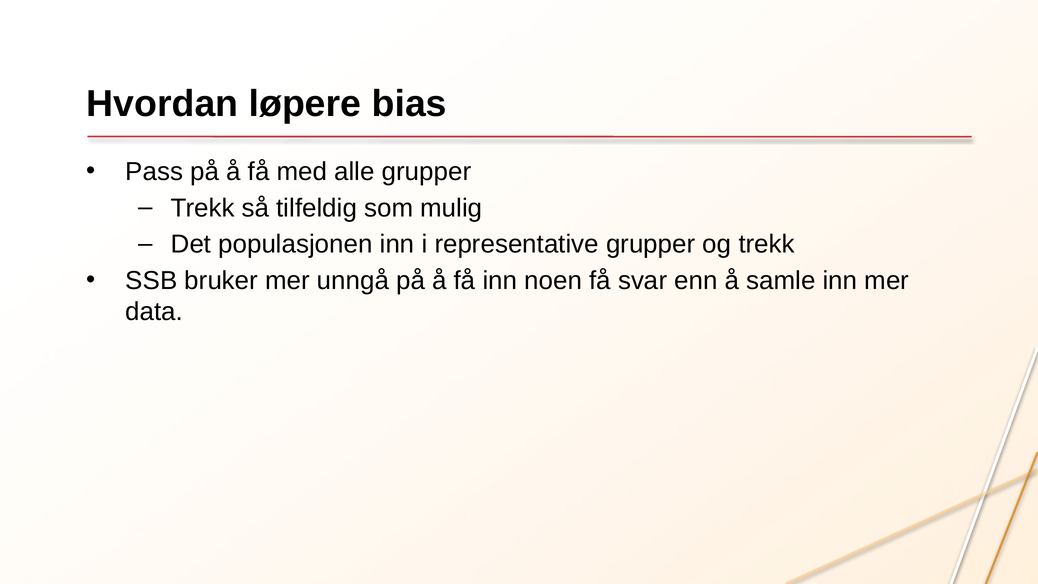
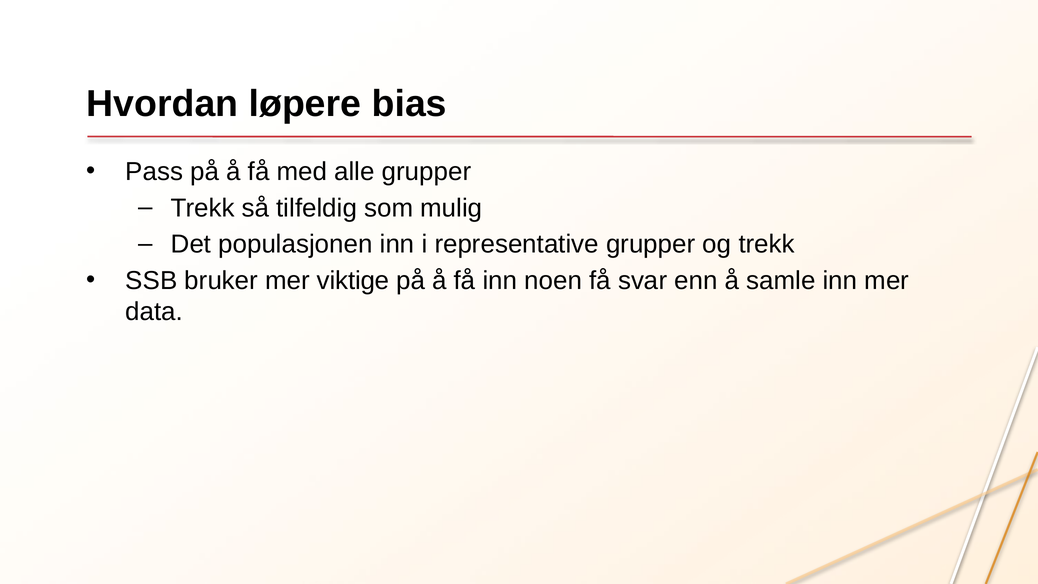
unngå: unngå -> viktige (353, 281)
